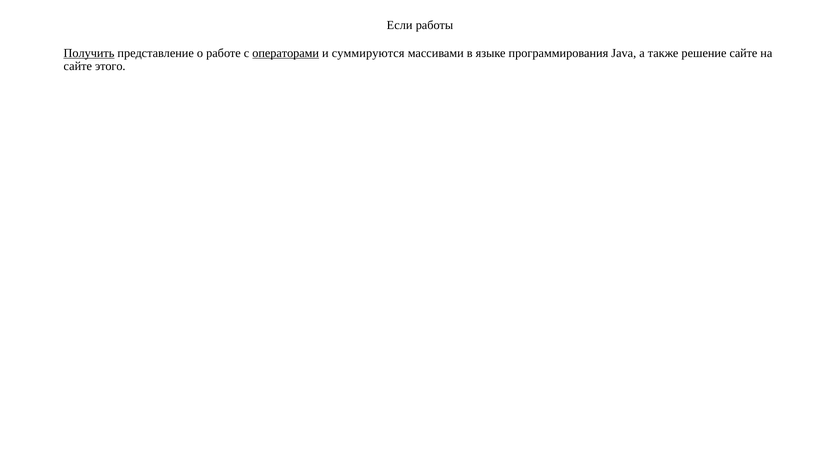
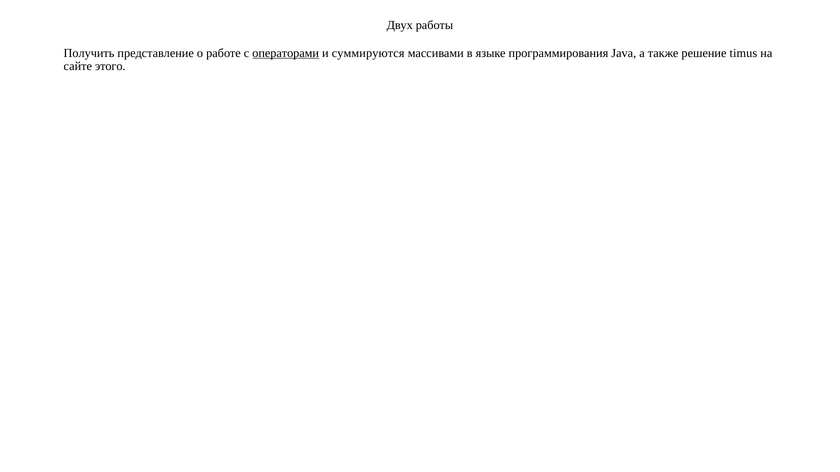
Если: Если -> Двух (400, 25)
Получить underline: present -> none (89, 53)
решение сайте: сайте -> timus (743, 53)
